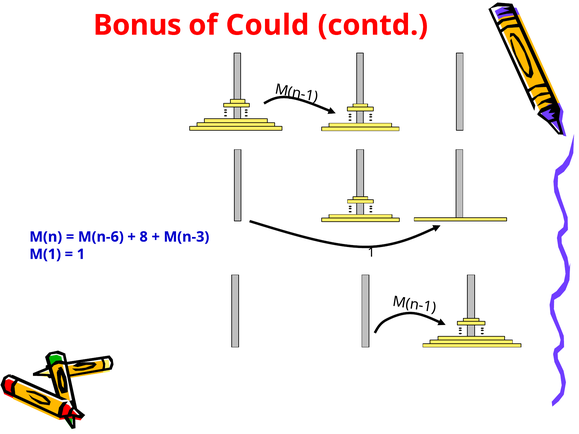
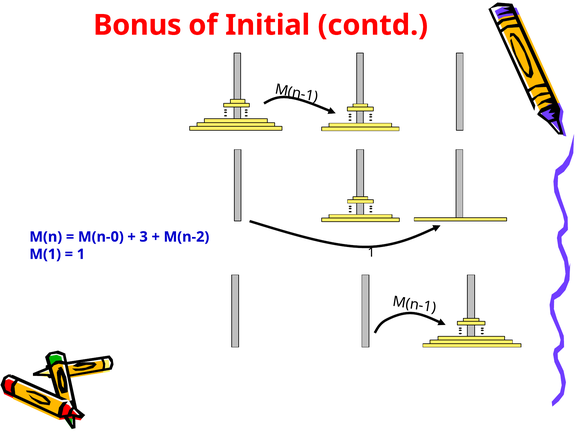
Could: Could -> Initial (268, 25)
M(n-6: M(n-6 -> M(n-0 (101, 237)
8: 8 -> 3 (144, 237)
M(n-3: M(n-3 -> M(n-2 (186, 237)
